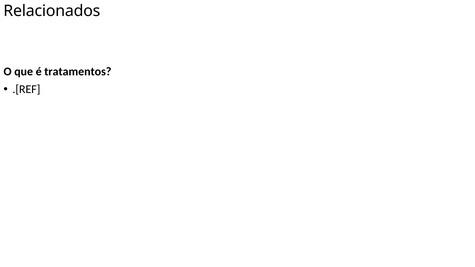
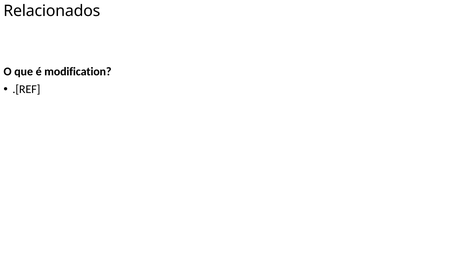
tratamentos: tratamentos -> modification (78, 72)
